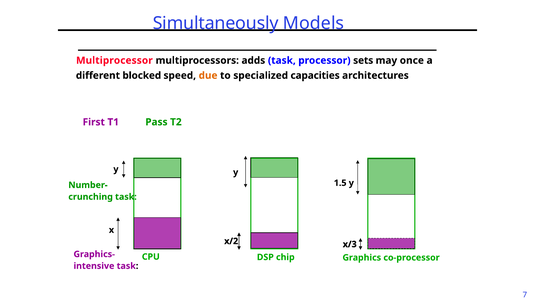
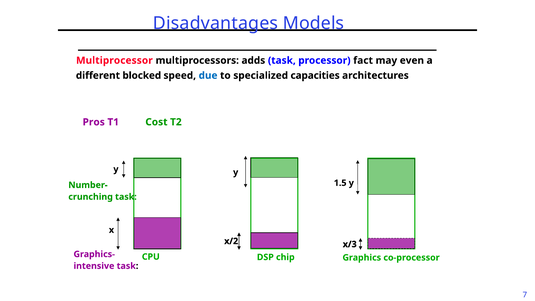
Simultaneously: Simultaneously -> Disadvantages (216, 23)
sets: sets -> fact (363, 60)
once: once -> even (412, 60)
due colour: orange -> blue (208, 75)
First: First -> Pros (94, 122)
Pass: Pass -> Cost (156, 122)
